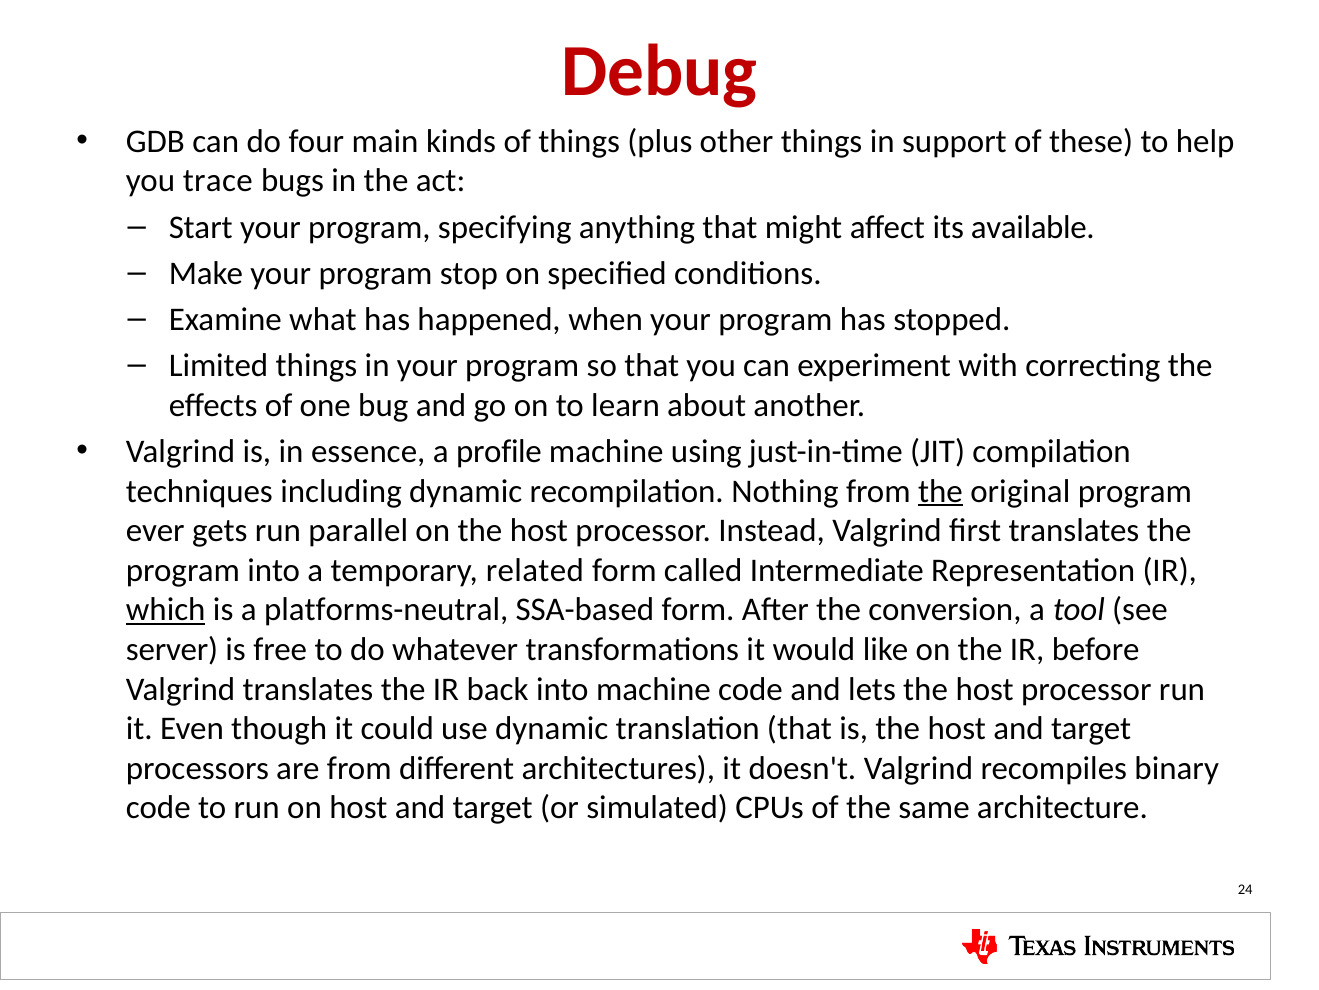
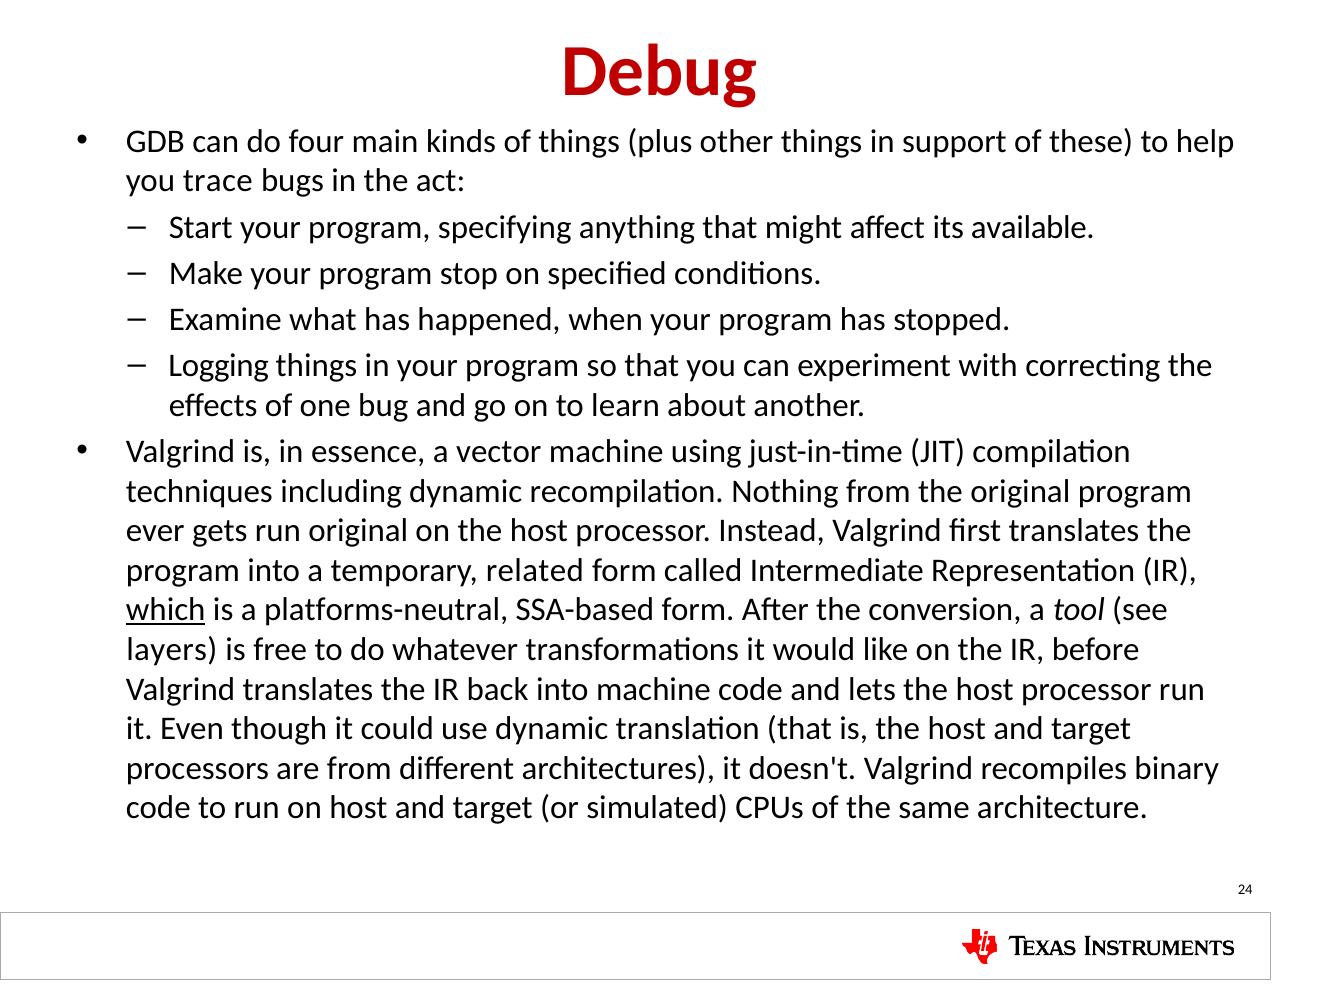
Limited: Limited -> Logging (219, 365)
profile: profile -> vector (499, 451)
the underline: present -> none (940, 491)
run parallel: parallel -> original (358, 530)
server: server -> layers (172, 649)
